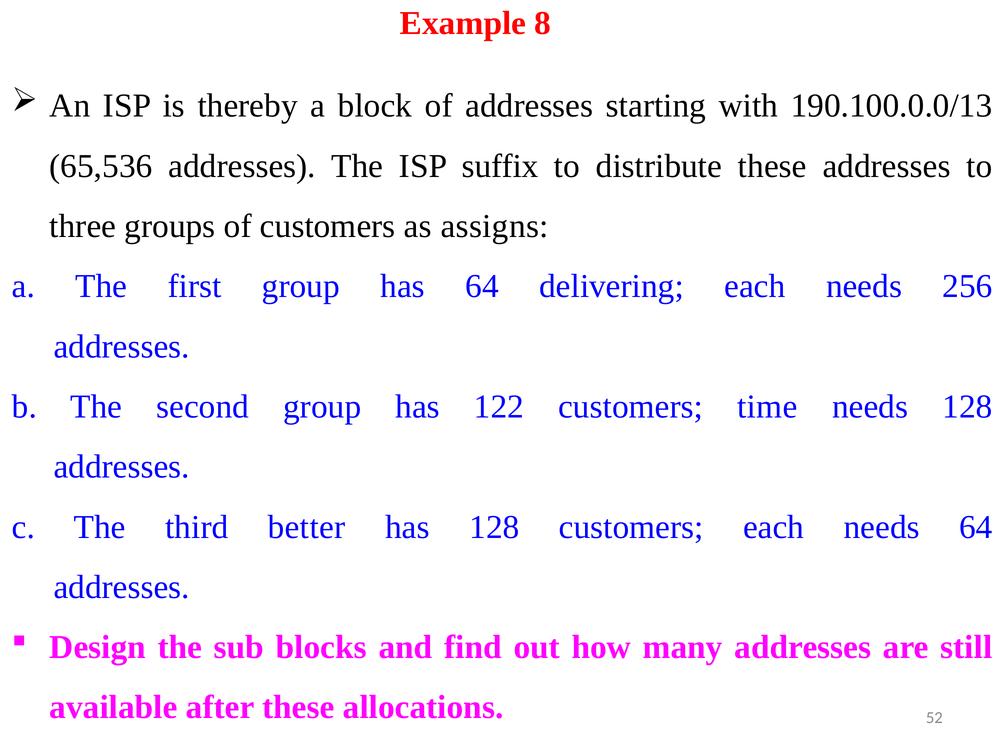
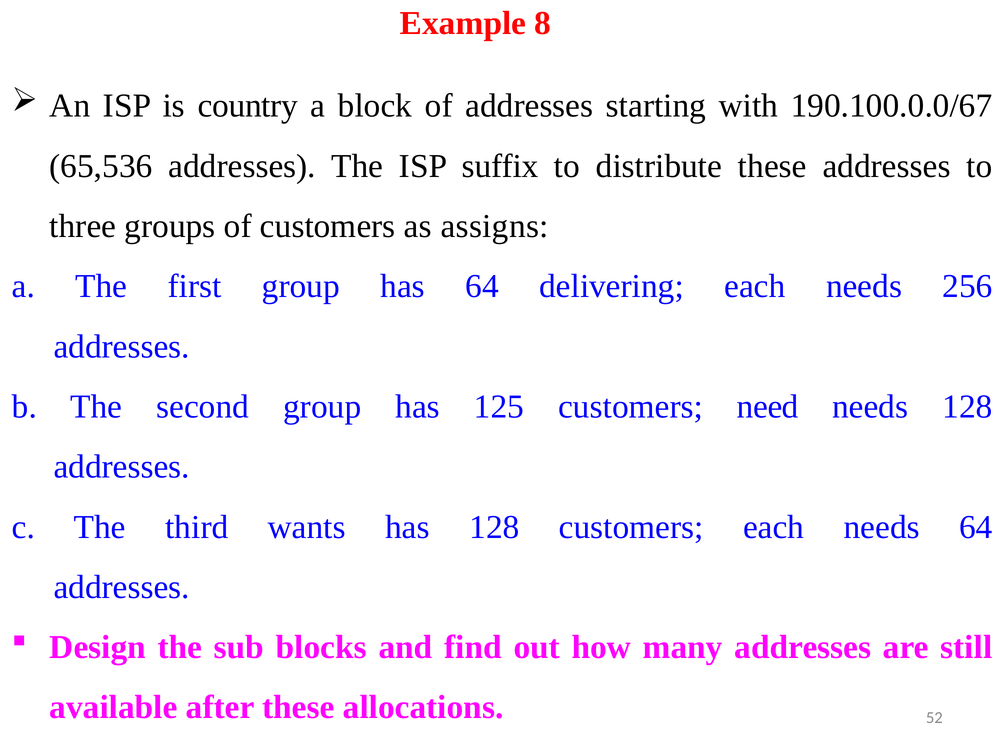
thereby: thereby -> country (248, 106)
190.100.0.0/13: 190.100.0.0/13 -> 190.100.0.0/67 (892, 106)
122: 122 -> 125 (499, 407)
time: time -> need (768, 407)
better: better -> wants (307, 527)
